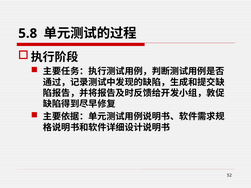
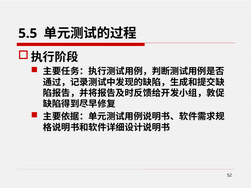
5.8: 5.8 -> 5.5 (28, 33)
